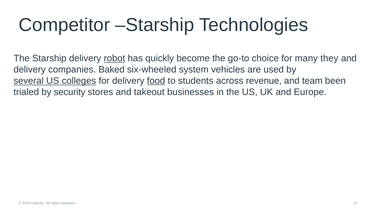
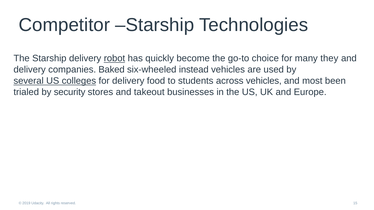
system: system -> instead (194, 70)
food underline: present -> none (156, 81)
across revenue: revenue -> vehicles (264, 81)
team: team -> most (312, 81)
